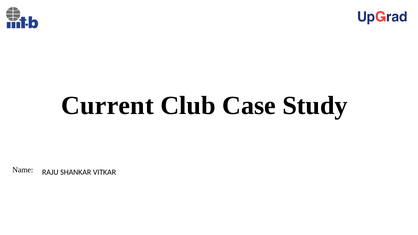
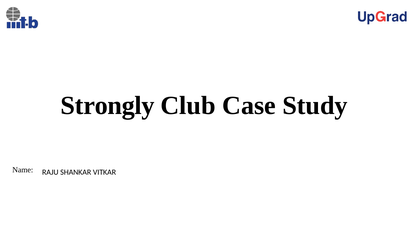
Current: Current -> Strongly (108, 105)
